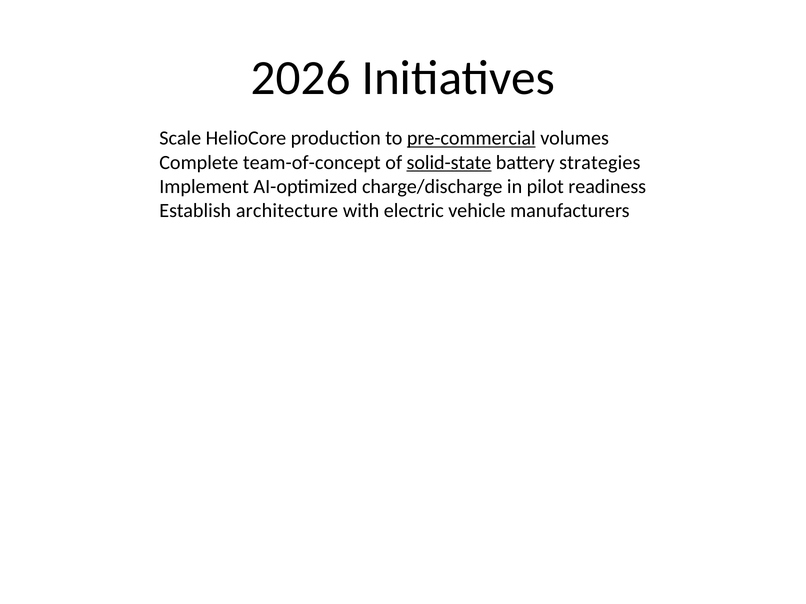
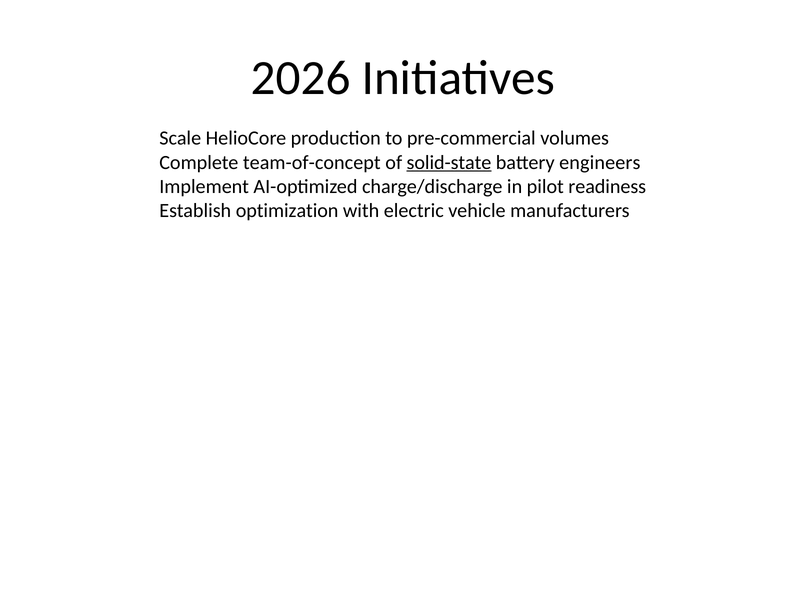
pre-commercial underline: present -> none (471, 138)
strategies: strategies -> engineers (600, 163)
architecture: architecture -> optimization (287, 211)
